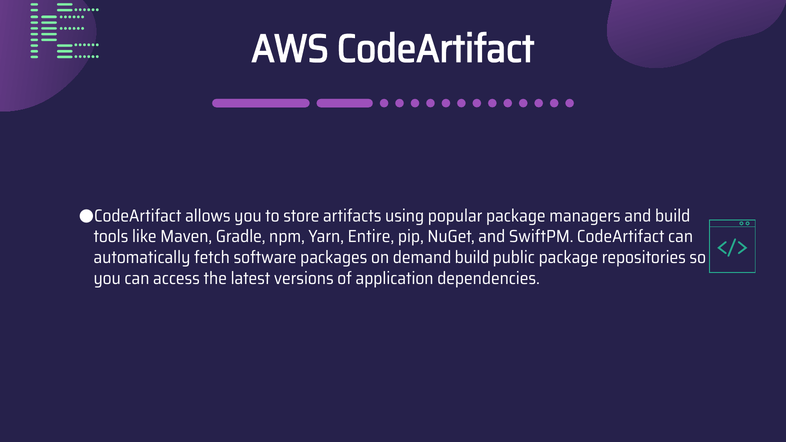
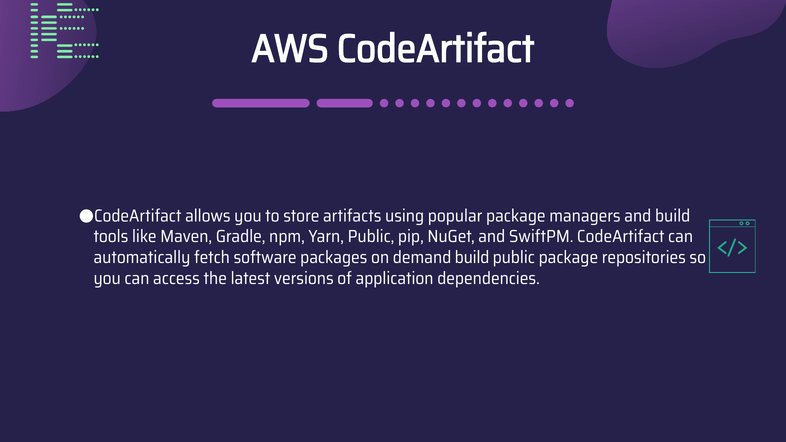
Yarn Entire: Entire -> Public (371, 237)
